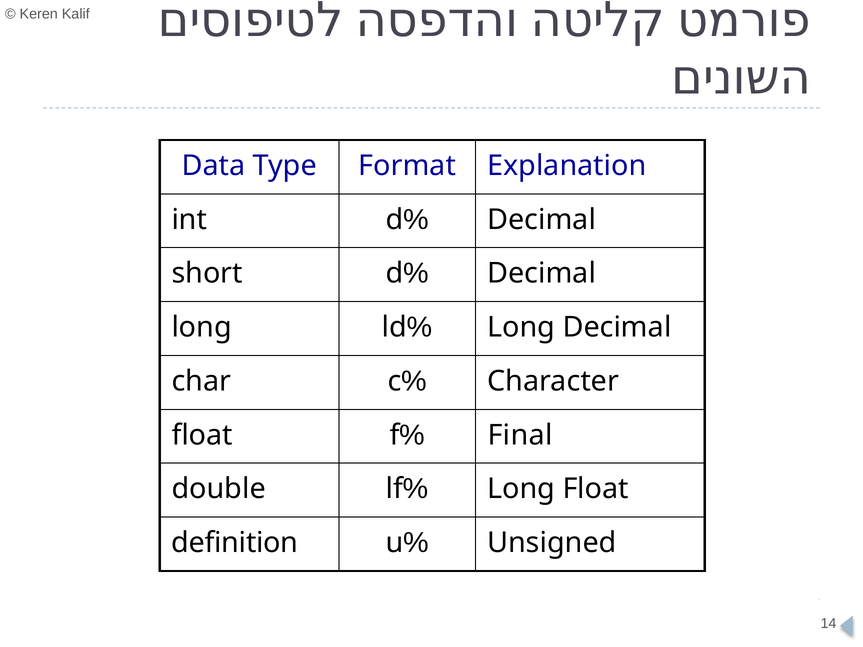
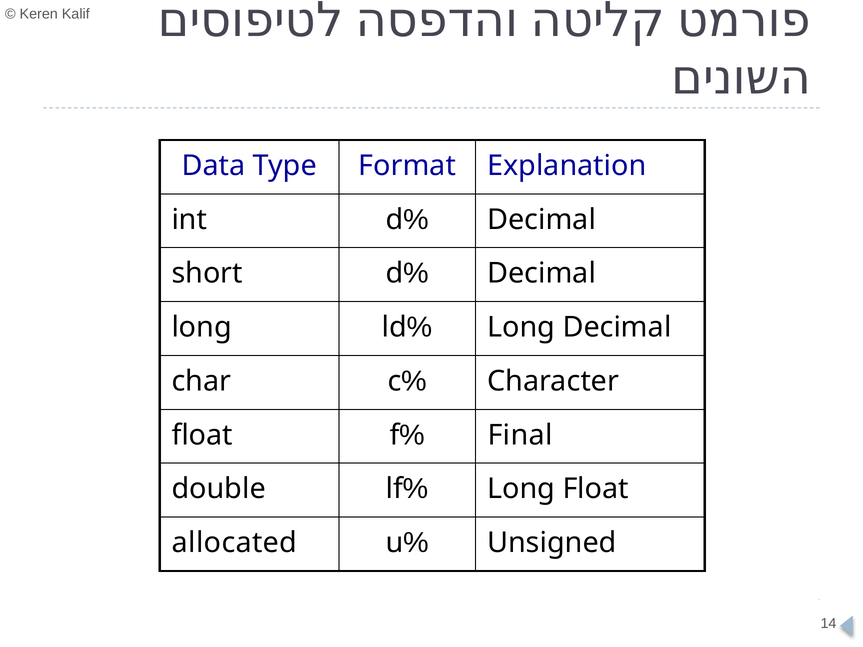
definition: definition -> allocated (234, 543)
